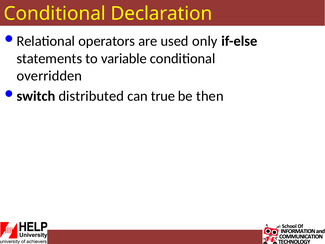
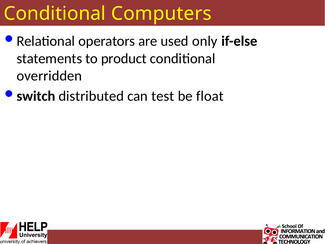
Declaration: Declaration -> Computers (161, 14)
variable: variable -> product (124, 58)
true: true -> test (163, 96)
then: then -> float (210, 96)
